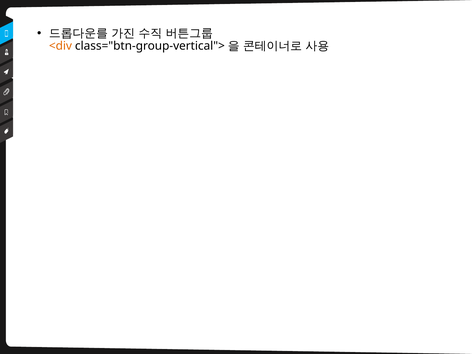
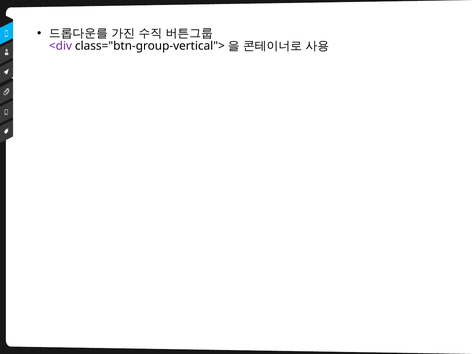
<div colour: orange -> purple (60, 46)
